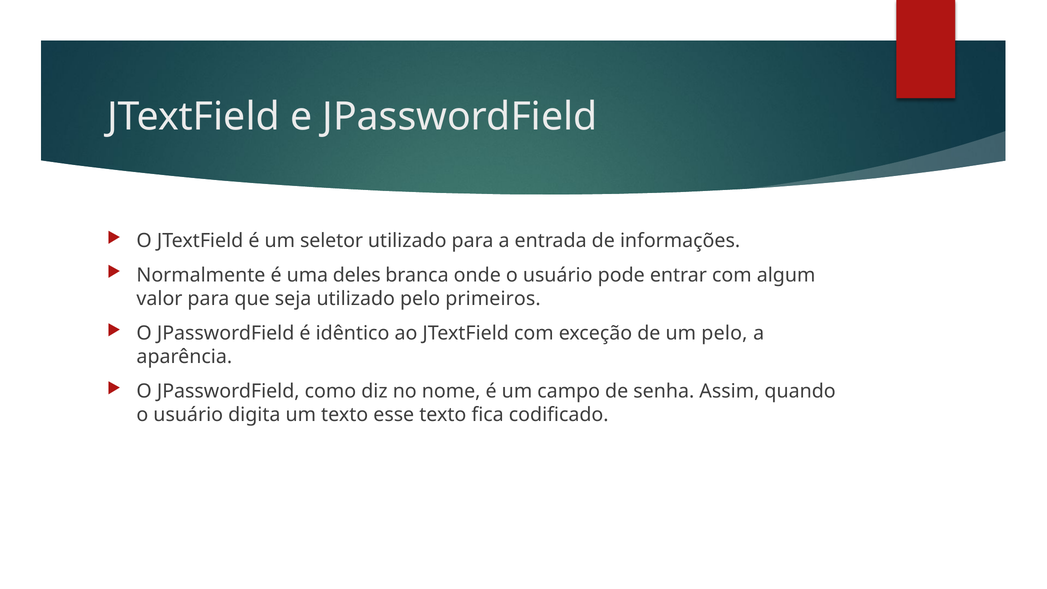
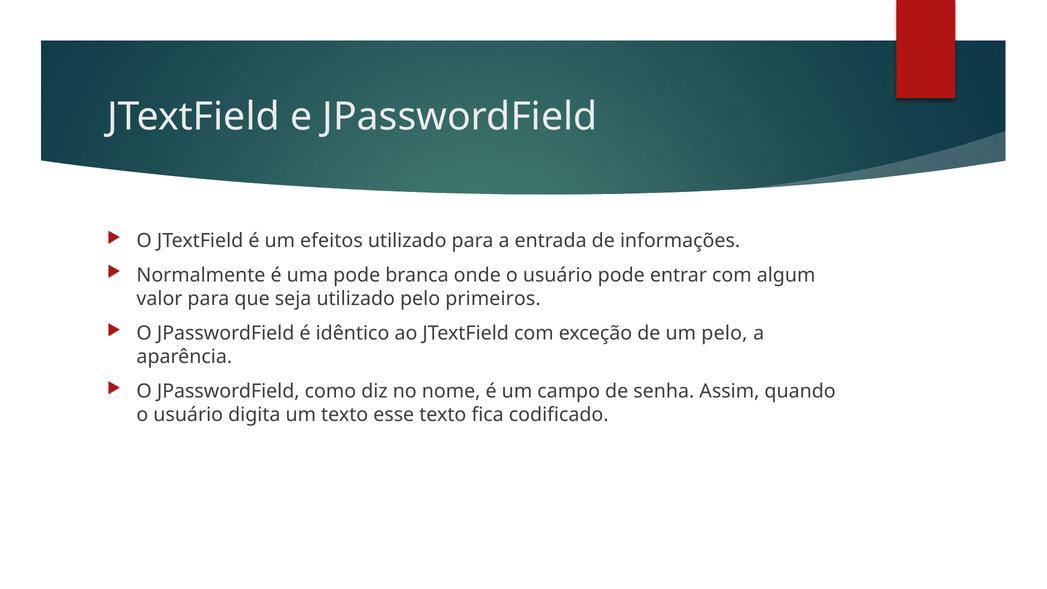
seletor: seletor -> efeitos (331, 241)
uma deles: deles -> pode (357, 275)
